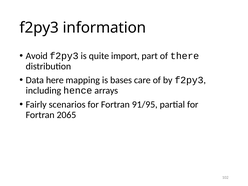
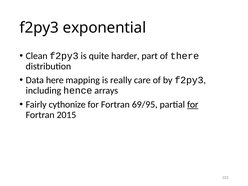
information: information -> exponential (104, 28)
Avoid: Avoid -> Clean (37, 56)
import: import -> harder (125, 56)
bases: bases -> really (121, 80)
scenarios: scenarios -> cythonize (67, 104)
91/95: 91/95 -> 69/95 (145, 104)
for underline: none -> present (193, 104)
2065: 2065 -> 2015 (66, 115)
